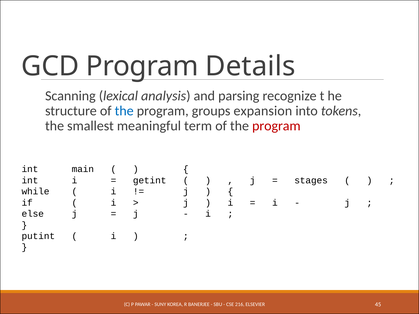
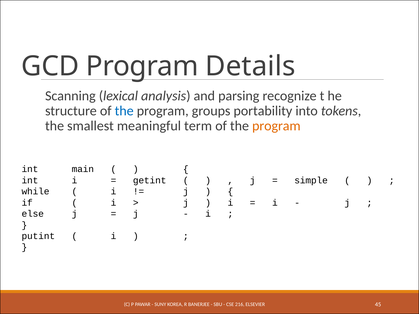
expansion: expansion -> portability (263, 111)
program colour: red -> orange (276, 126)
stages: stages -> simple (311, 180)
